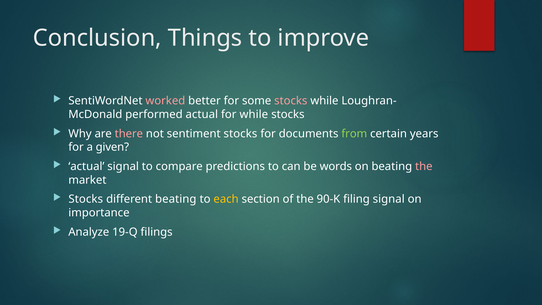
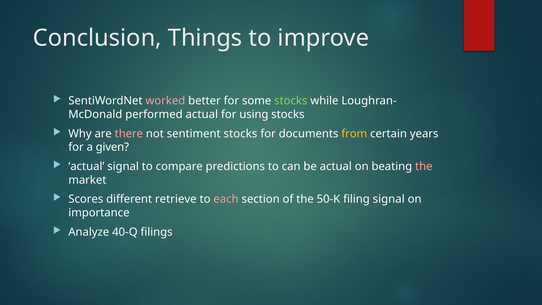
stocks colour: pink -> light green (291, 101)
for while: while -> using (254, 114)
from colour: light green -> yellow (354, 134)
be words: words -> actual (336, 166)
Stocks: Stocks -> Scores (86, 199)
different beating: beating -> retrieve (176, 199)
each colour: yellow -> pink (226, 199)
90-K: 90-K -> 50-K (328, 199)
19-Q: 19-Q -> 40-Q (125, 232)
